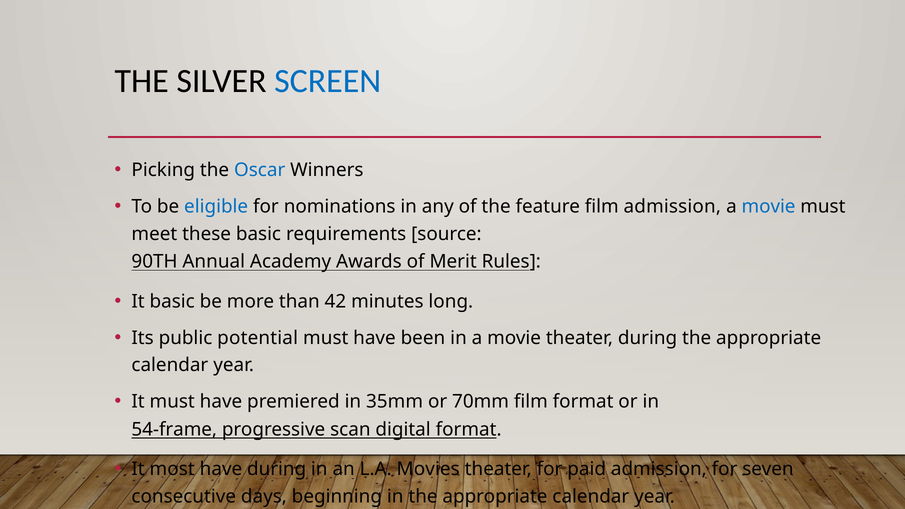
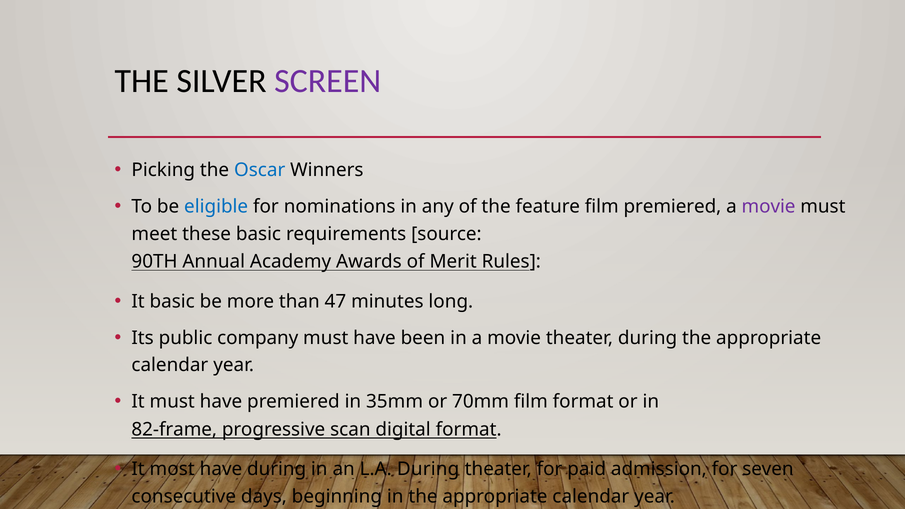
SCREEN colour: blue -> purple (328, 81)
film admission: admission -> premiered (672, 207)
movie colour: blue -> purple (769, 207)
42: 42 -> 47 (335, 301)
potential: potential -> company (258, 338)
54-frame: 54-frame -> 82-frame (174, 430)
L.A Movies: Movies -> During (428, 469)
